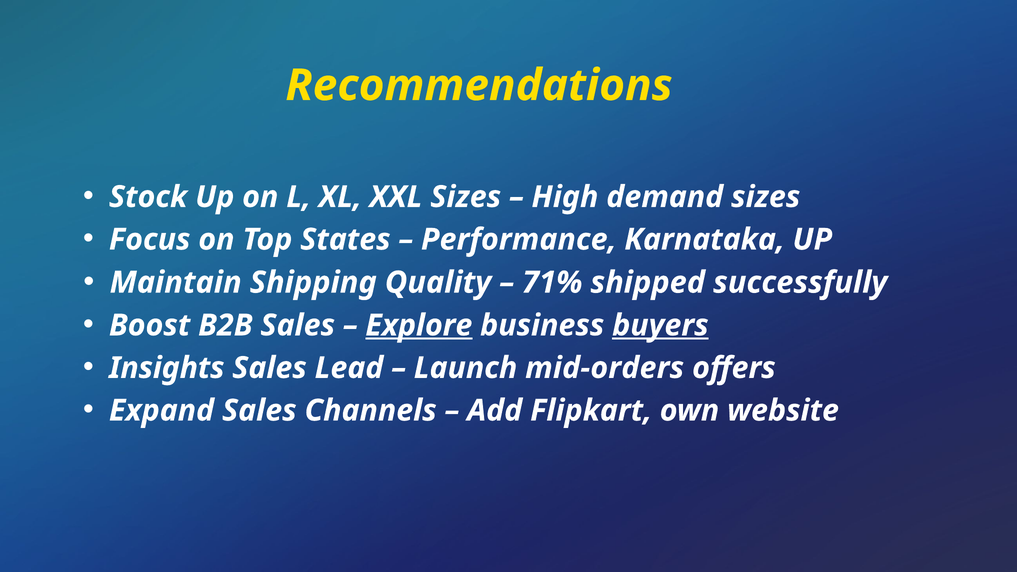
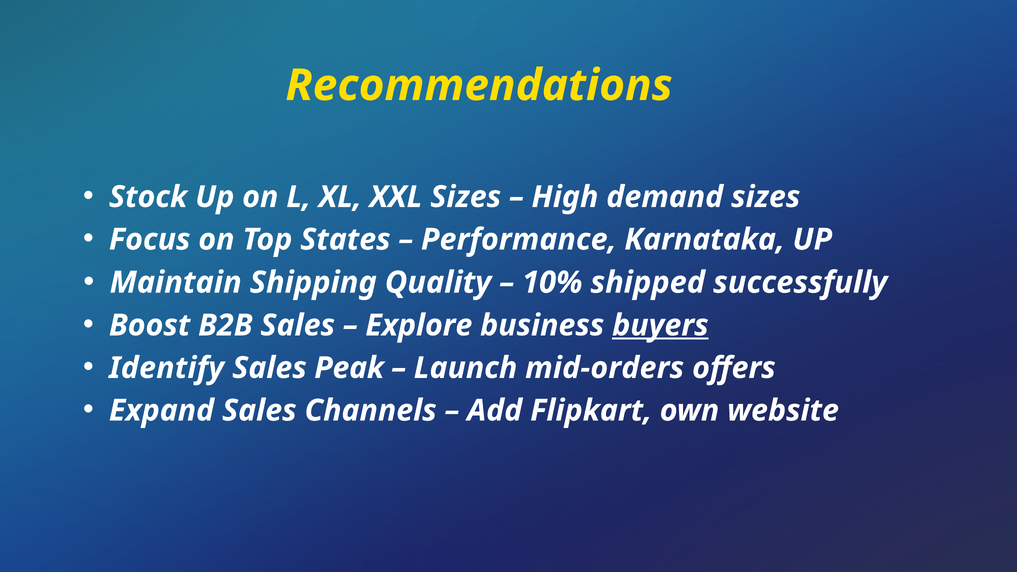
71%: 71% -> 10% (552, 283)
Explore underline: present -> none (419, 325)
Insights: Insights -> Identify (167, 368)
Lead: Lead -> Peak (349, 368)
